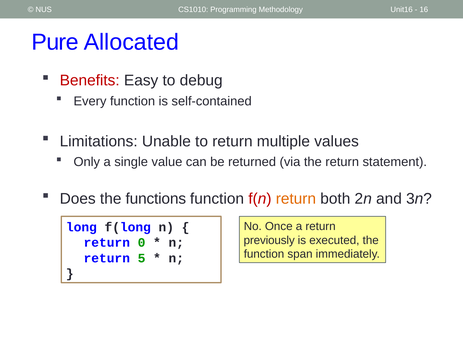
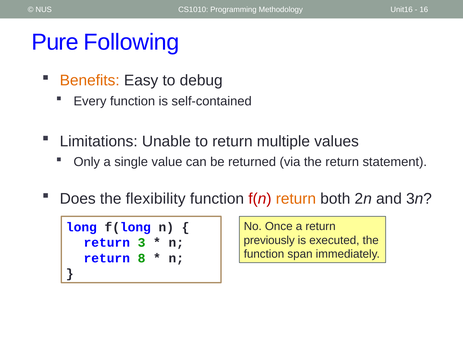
Allocated: Allocated -> Following (131, 42)
Benefits colour: red -> orange (90, 81)
functions: functions -> flexibility (156, 199)
0: 0 -> 3 (142, 243)
5: 5 -> 8 (142, 258)
